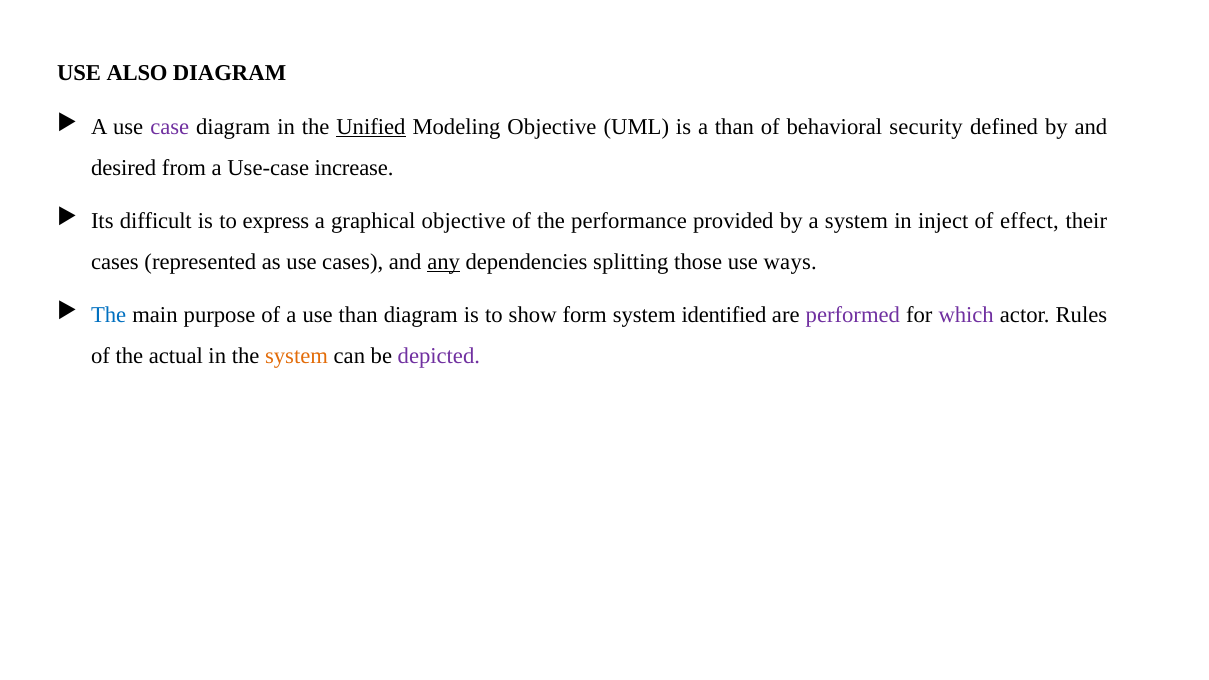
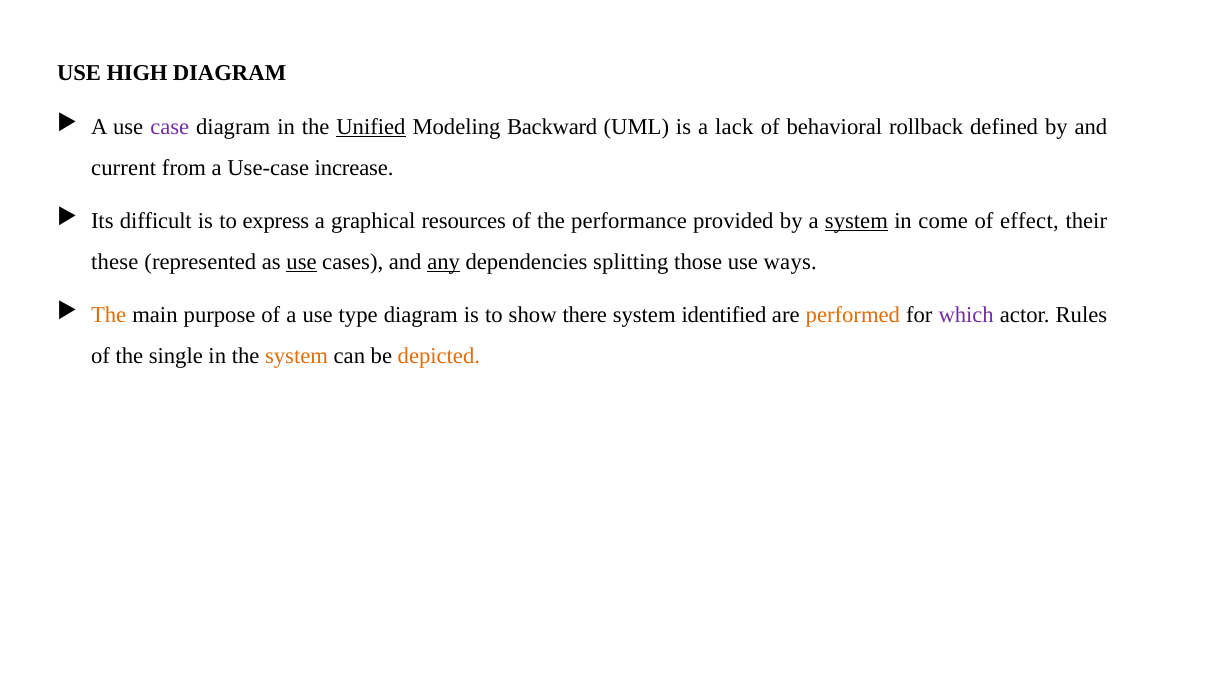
ALSO: ALSO -> HIGH (137, 73)
Modeling Objective: Objective -> Backward (552, 127)
a than: than -> lack (734, 127)
security: security -> rollback (926, 127)
desired: desired -> current (124, 168)
graphical objective: objective -> resources (464, 221)
system underline: none -> present (856, 221)
inject: inject -> come (943, 221)
cases: cases -> these (115, 262)
use underline: none -> present (302, 262)
The colour: blue -> orange (109, 315)
use than: than -> type (358, 315)
form: form -> there (585, 315)
performed colour: purple -> orange (853, 315)
actual: actual -> single (176, 356)
depicted colour: purple -> orange (439, 356)
